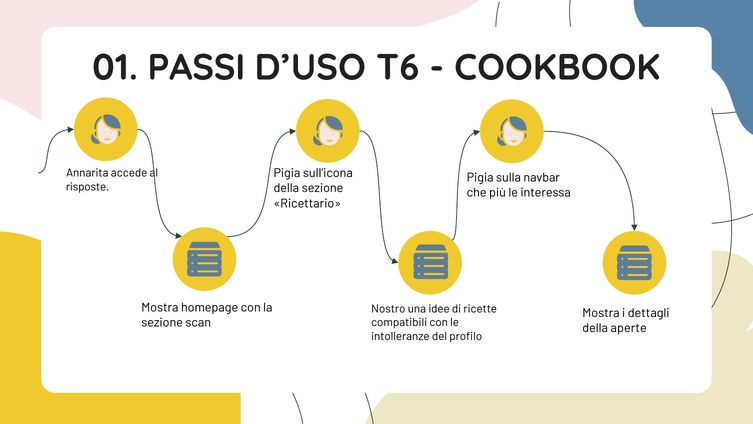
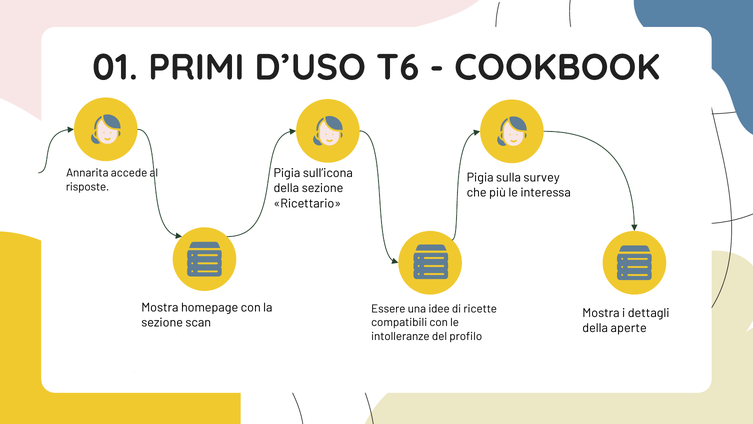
PASSI: PASSI -> PRIMI (196, 67)
navbar: navbar -> survey (542, 177)
Nostro: Nostro -> Essere (388, 308)
